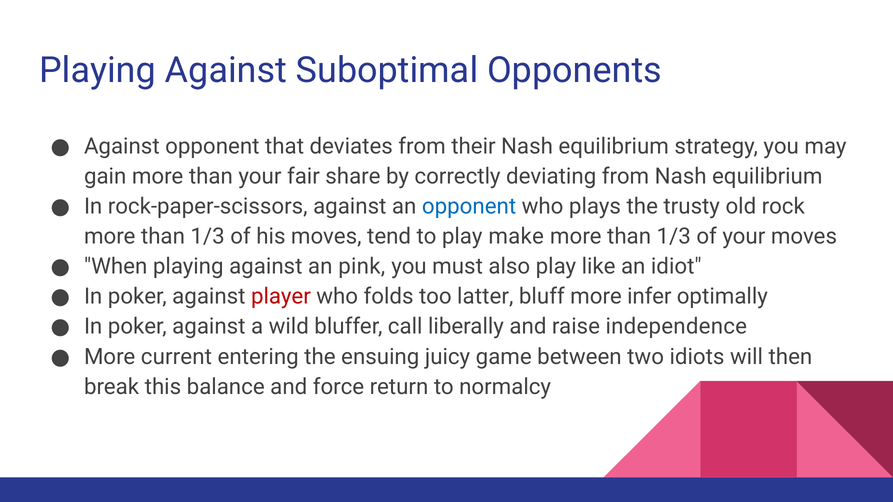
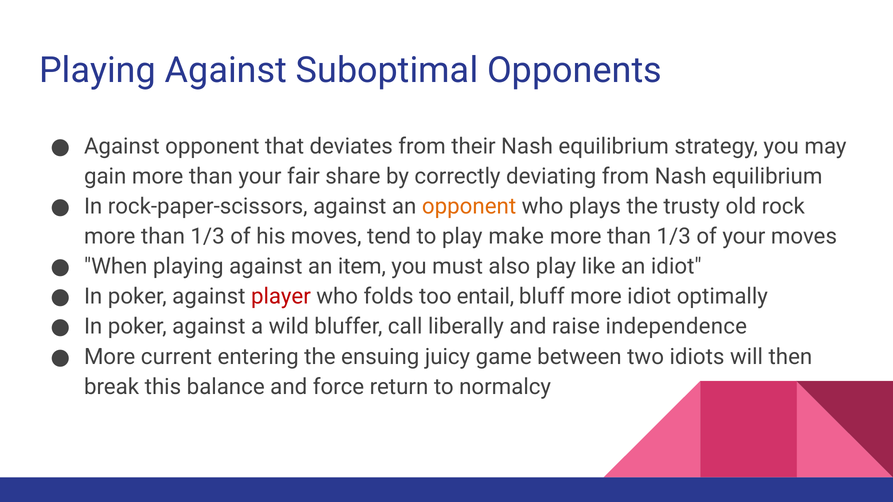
opponent colour: blue -> orange (469, 206)
pink: pink -> item (362, 267)
latter: latter -> entail (485, 297)
more infer: infer -> idiot (649, 297)
